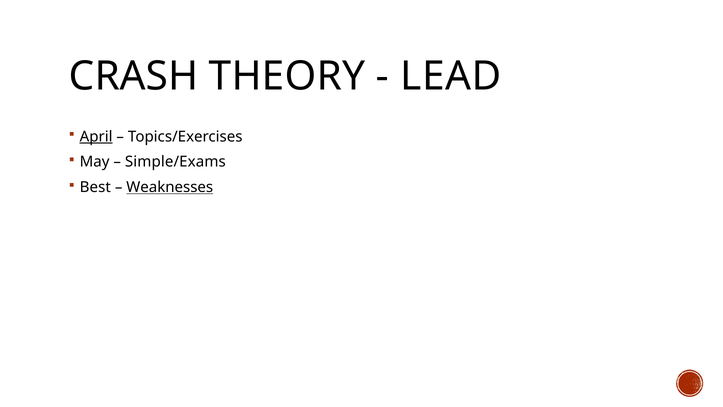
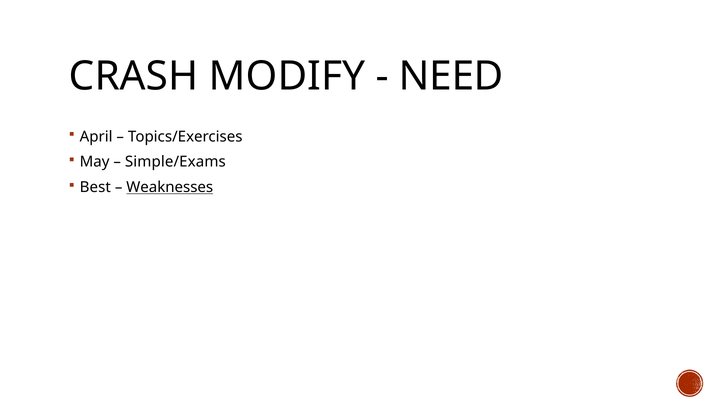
THEORY: THEORY -> MODIFY (287, 76)
LEAD: LEAD -> NEED (451, 76)
April underline: present -> none (96, 137)
